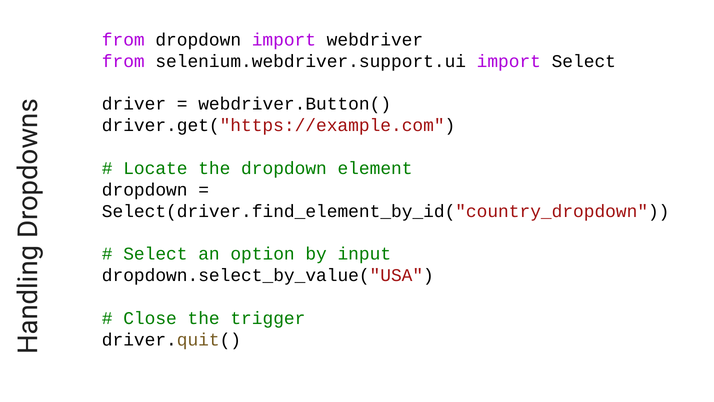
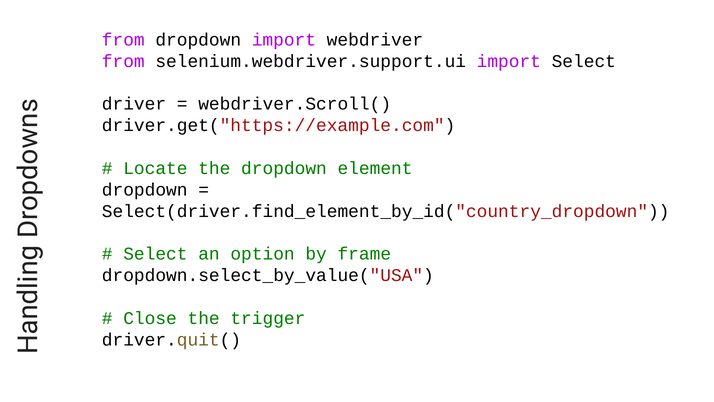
webdriver.Button(: webdriver.Button( -> webdriver.Scroll( (295, 104)
input: input -> frame (364, 254)
